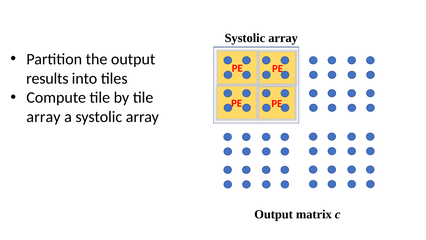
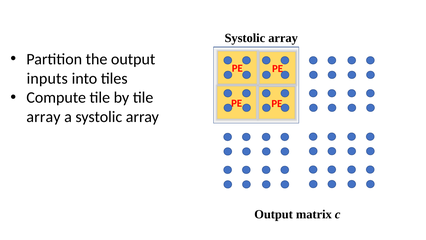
results: results -> inputs (47, 78)
